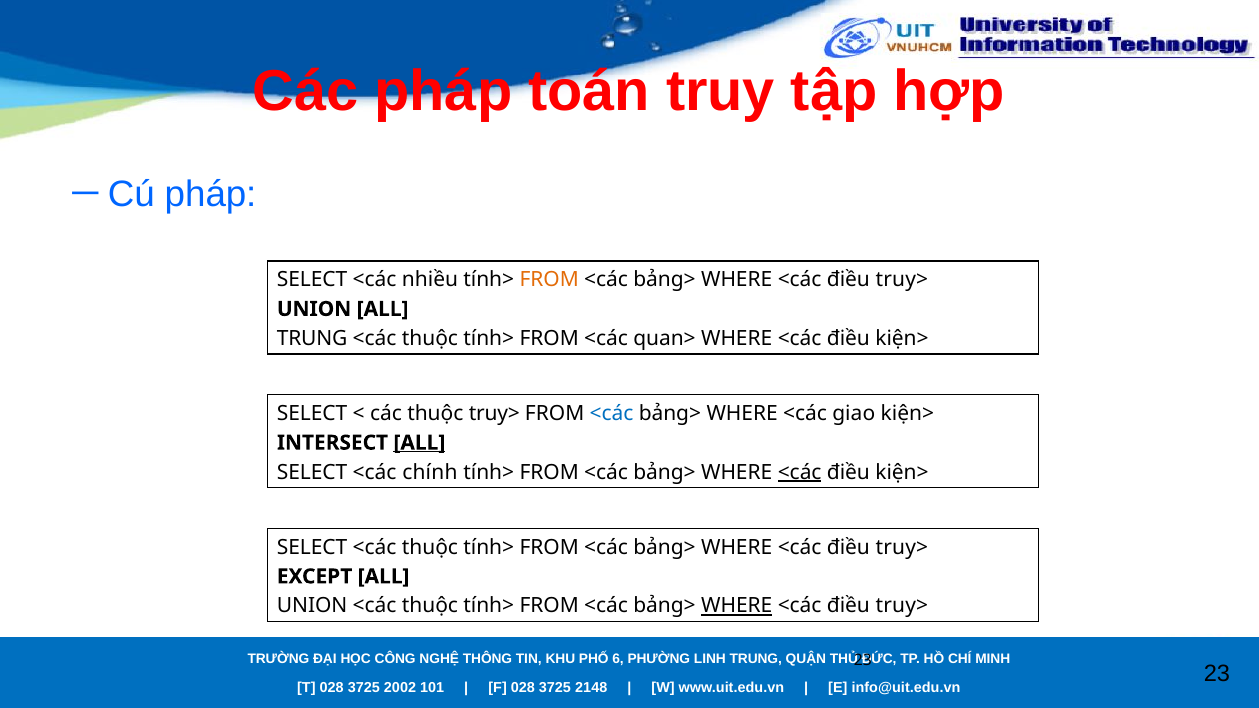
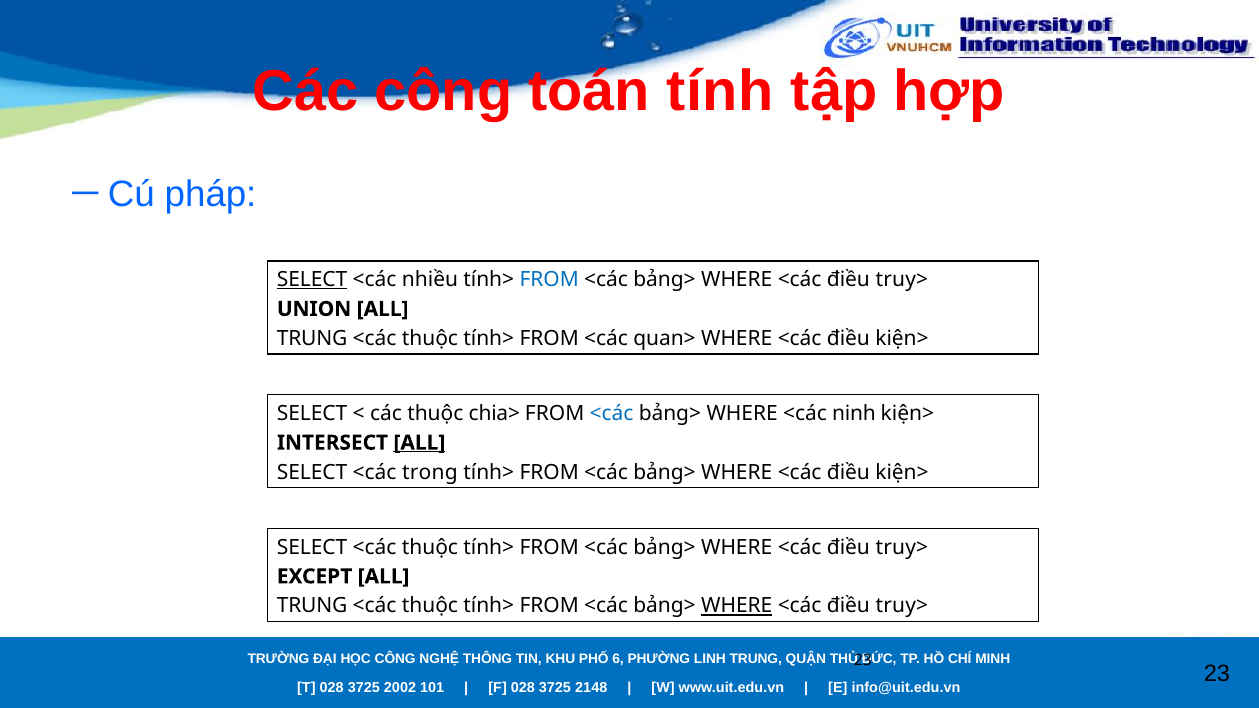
Các pháp: pháp -> công (443, 91)
truy: truy -> tính (720, 91)
SELECT underline: none -> present (312, 280)
FROM colour: orange -> blue (549, 280)
thuộc truy>: truy> -> chia> (494, 413)
giao: giao -> ninh (854, 413)
chính: chính -> trong (430, 472)
<các underline: present -> none (800, 472)
UNION: UNION -> TRUNG (312, 606)
